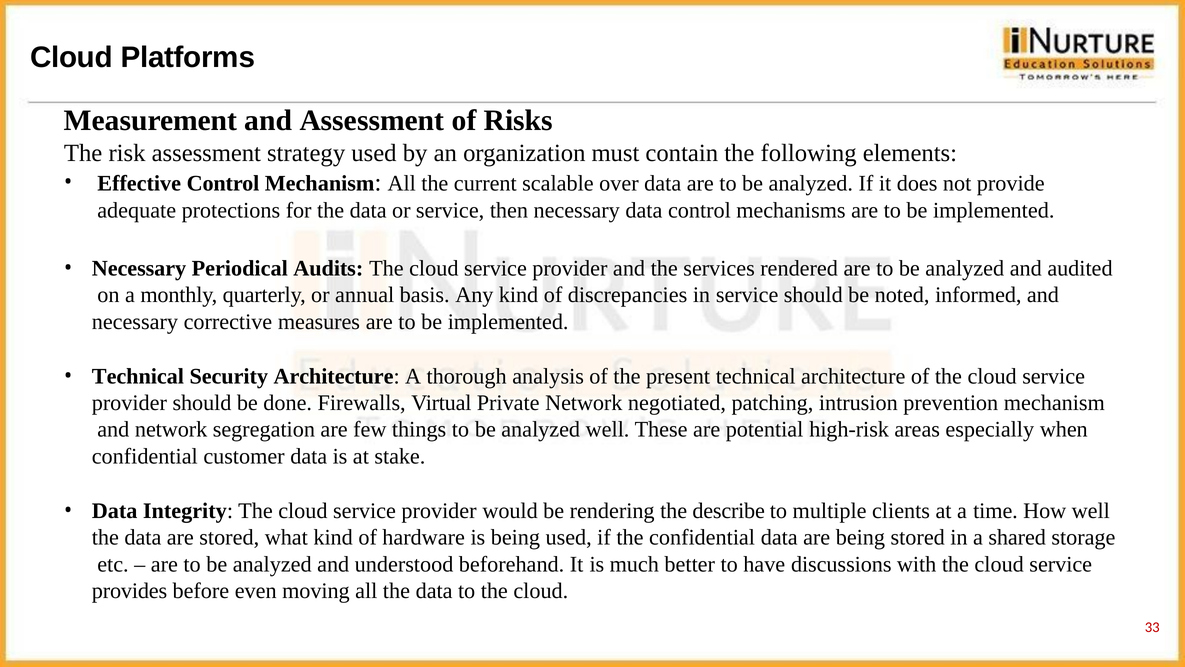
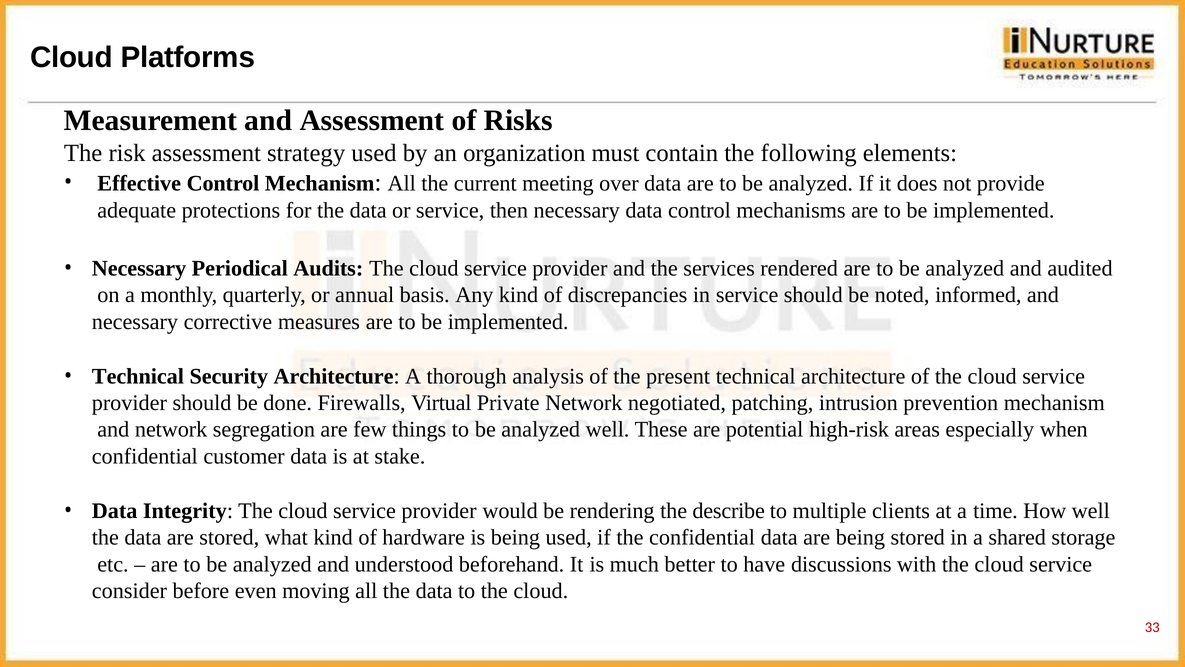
scalable: scalable -> meeting (558, 183)
provides: provides -> consider (129, 591)
